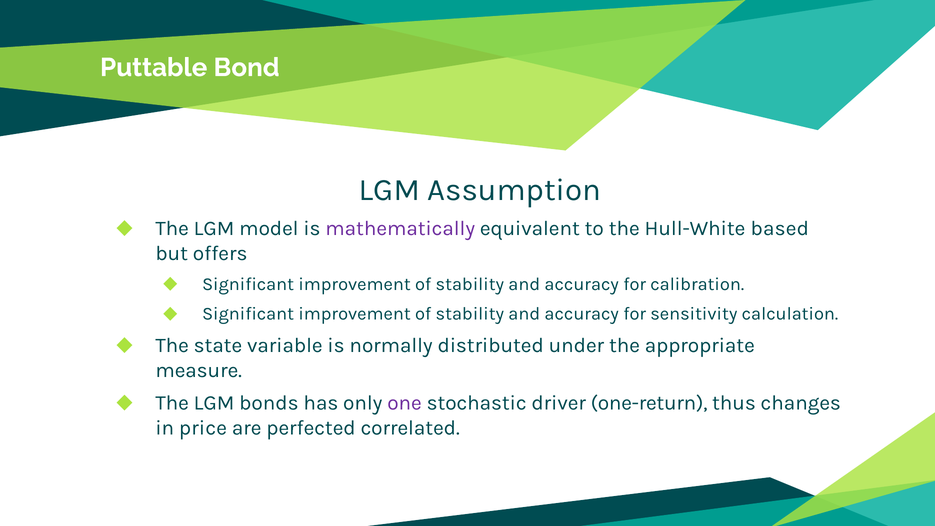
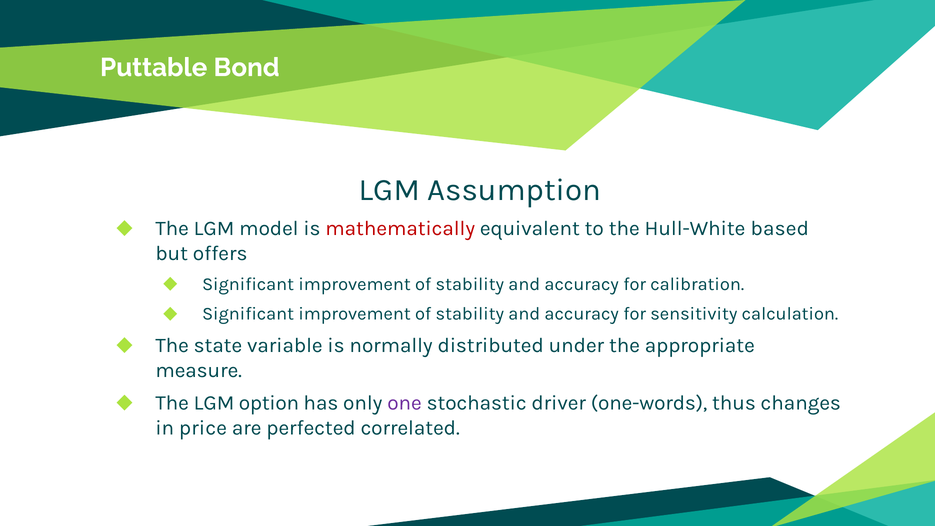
mathematically colour: purple -> red (400, 228)
bonds: bonds -> option (269, 403)
one-return: one-return -> one-words (649, 403)
